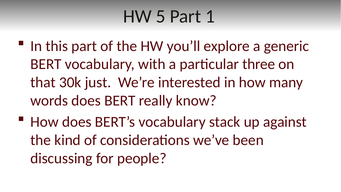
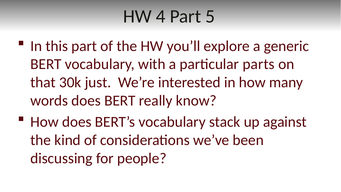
5: 5 -> 4 (161, 16)
1: 1 -> 5 (210, 16)
three: three -> parts (259, 64)
